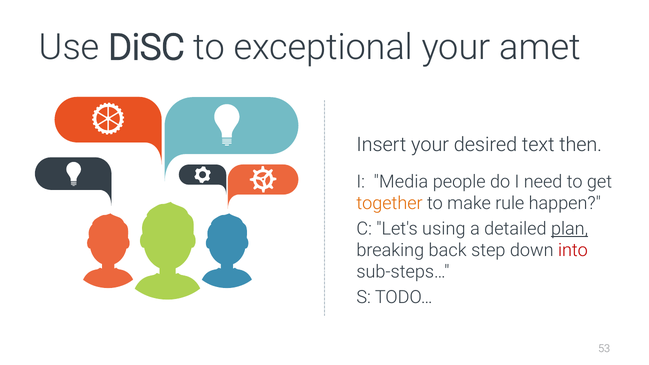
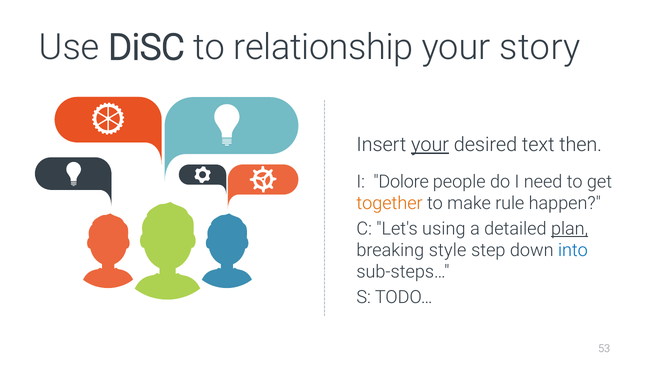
exceptional: exceptional -> relationship (323, 48)
amet: amet -> story (540, 48)
your underline: none -> present (430, 145)
Media: Media -> Dolore (401, 182)
back: back -> style (448, 250)
into colour: red -> blue (573, 250)
